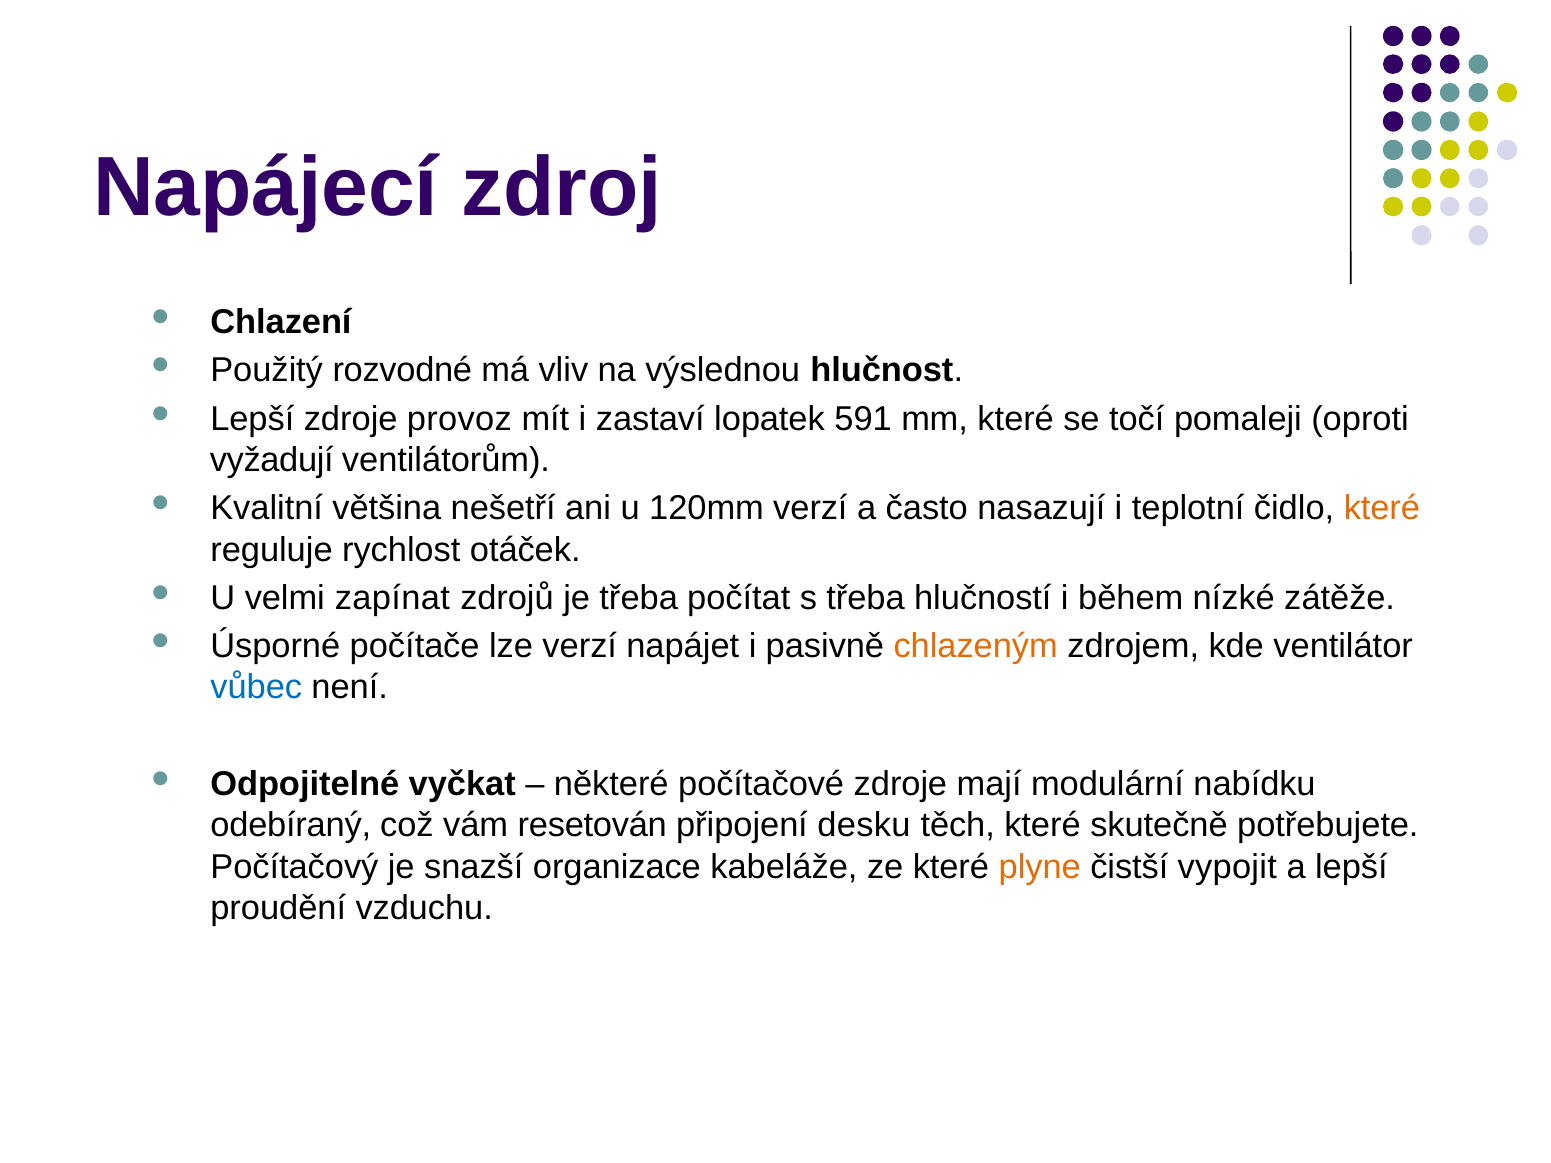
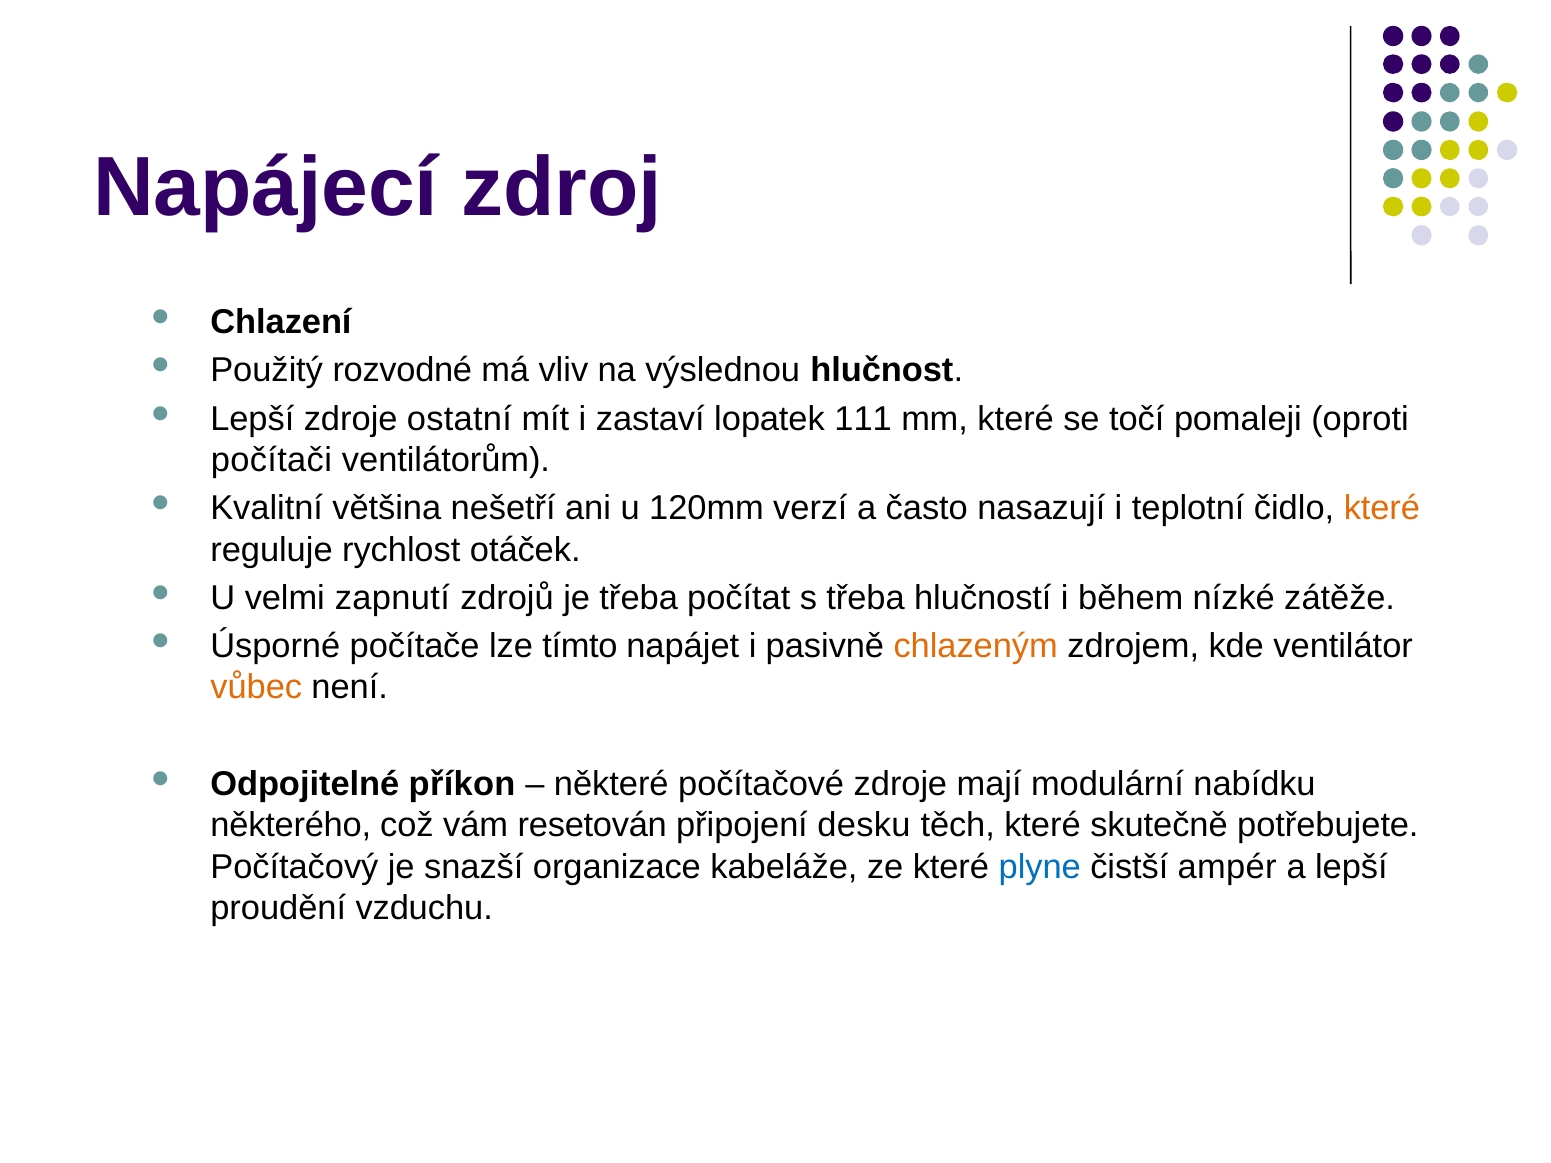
provoz: provoz -> ostatní (459, 419)
591: 591 -> 111 (863, 419)
vyžadují: vyžadují -> počítači (271, 460)
zapínat: zapínat -> zapnutí (392, 598)
lze verzí: verzí -> tímto (580, 646)
vůbec colour: blue -> orange (256, 688)
vyčkat: vyčkat -> příkon (462, 784)
odebíraný: odebíraný -> některého (291, 826)
plyne colour: orange -> blue (1040, 867)
vypojit: vypojit -> ampér (1227, 867)
